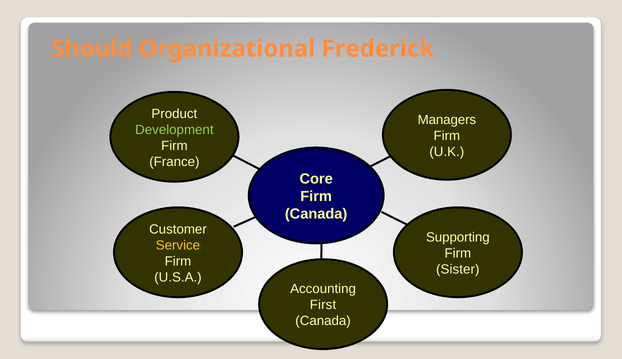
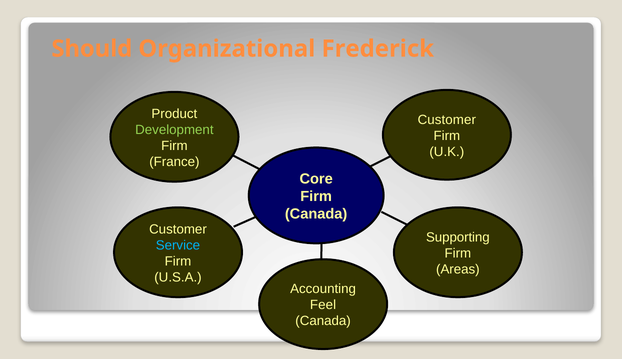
Managers: Managers -> Customer (447, 120)
Service colour: yellow -> light blue (178, 245)
Sister: Sister -> Areas (458, 269)
First: First -> Feel (323, 305)
